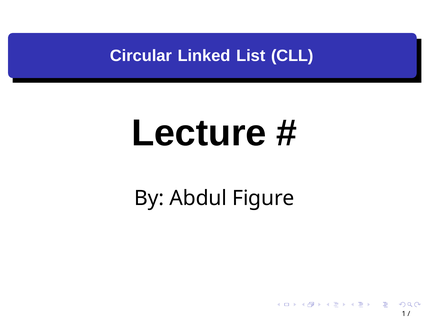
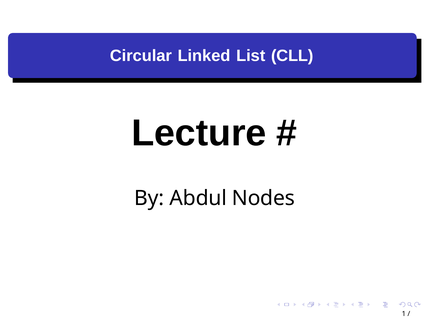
Figure: Figure -> Nodes (263, 198)
